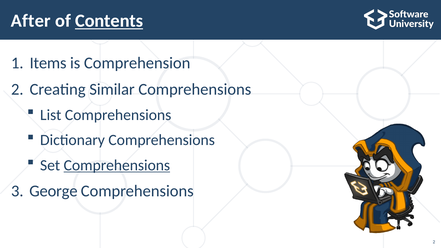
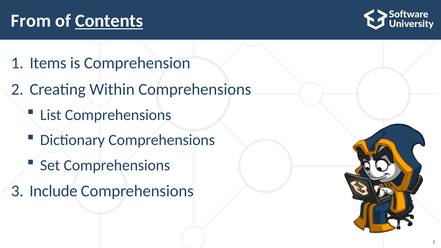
After: After -> From (31, 21)
Similar: Similar -> Within (112, 89)
Comprehensions underline: present -> none (117, 165)
George: George -> Include (53, 191)
